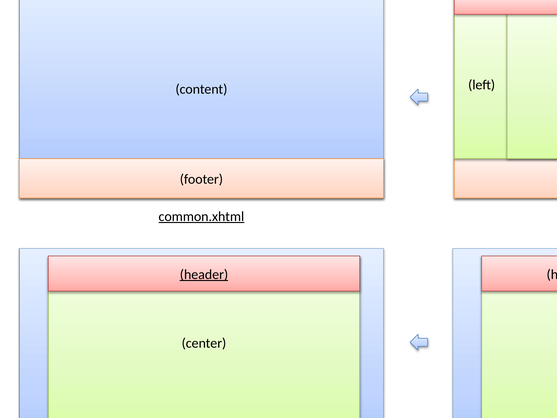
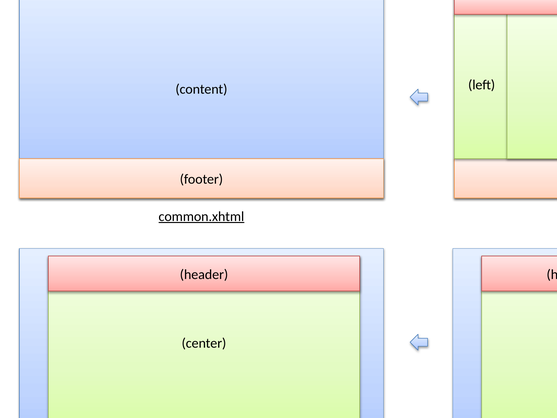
header underline: present -> none (204, 274)
